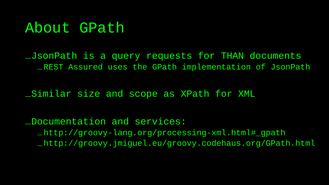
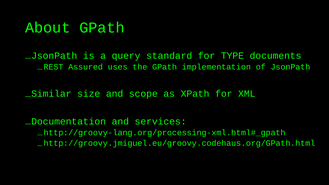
requests: requests -> standard (169, 56)
THAN: THAN -> TYPE (232, 56)
